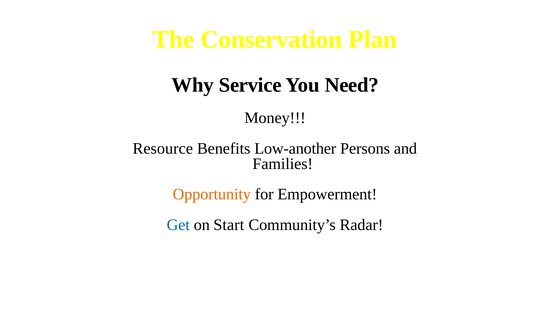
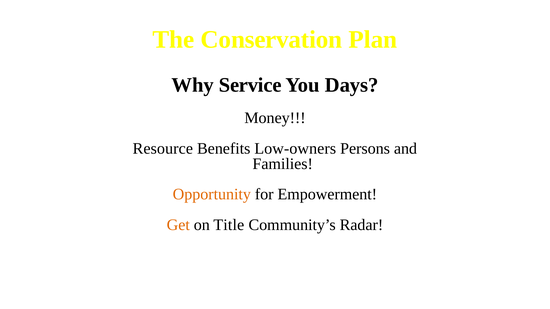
Need: Need -> Days (352, 85)
Low-another: Low-another -> Low-owners (295, 149)
Get colour: blue -> orange (178, 225)
Start: Start -> Title (229, 225)
